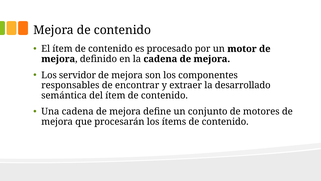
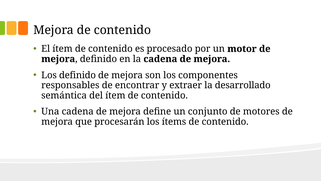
Los servidor: servidor -> definido (77, 75)
